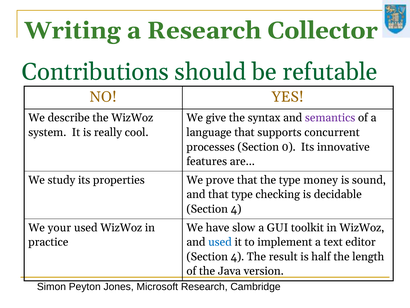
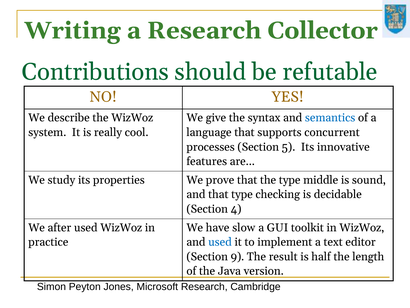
semantics colour: purple -> blue (330, 118)
0: 0 -> 5 (289, 147)
money: money -> middle (321, 180)
your: your -> after (59, 227)
4: 4 -> 9 (237, 256)
